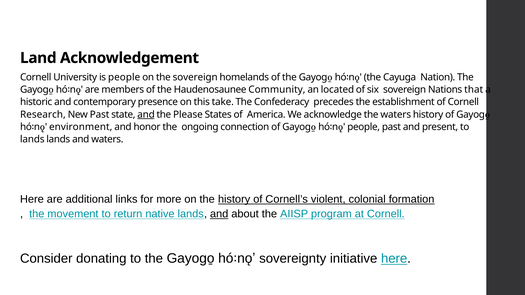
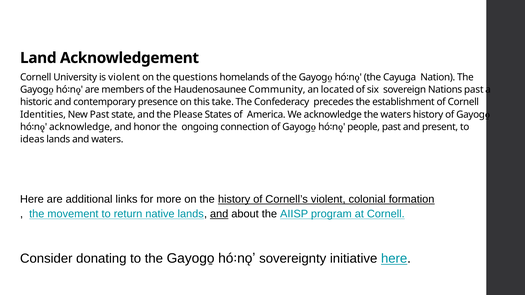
is people: people -> violent (124, 77)
the sovereign: sovereign -> questions (195, 77)
Nations that: that -> past (474, 90)
Research: Research -> Identities (43, 115)
and underline: present -> none (146, 115)
hó꞉nǫ environment: environment -> acknowledge (81, 127)
lands: lands -> ideas (32, 139)
